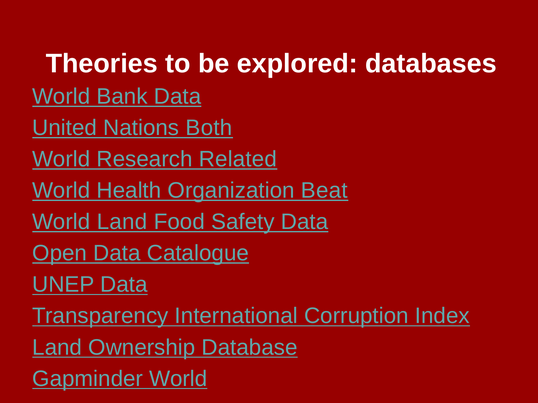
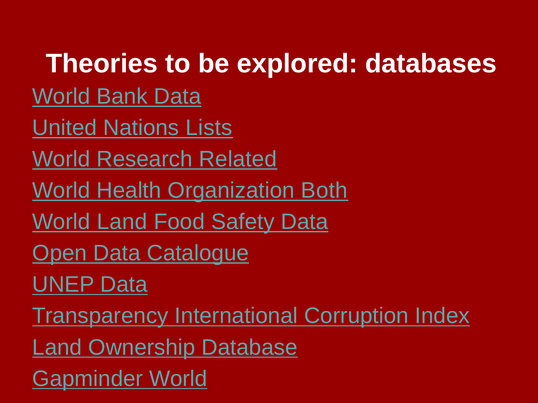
Both: Both -> Lists (209, 128)
Beat: Beat -> Both (324, 191)
